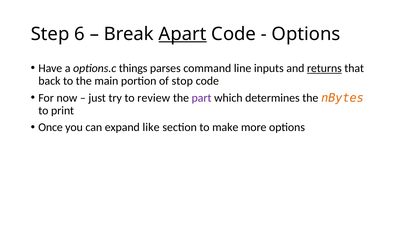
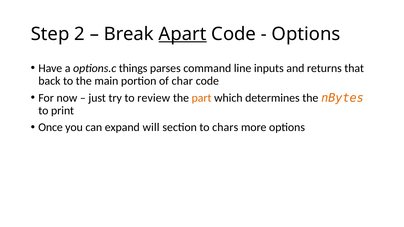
6: 6 -> 2 (80, 34)
returns underline: present -> none (324, 68)
stop: stop -> char (182, 81)
part colour: purple -> orange (202, 98)
like: like -> will (151, 128)
make: make -> chars (225, 128)
